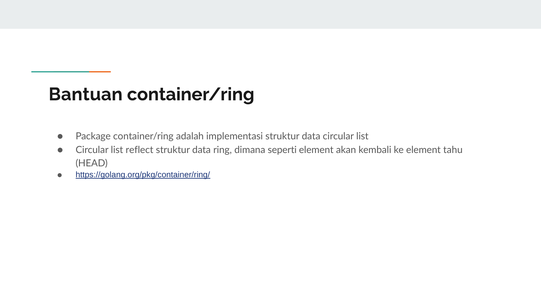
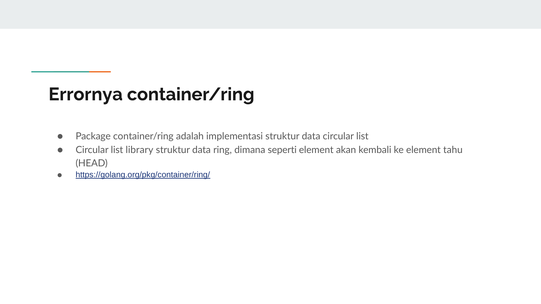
Bantuan: Bantuan -> Errornya (86, 94)
reflect: reflect -> library (139, 150)
